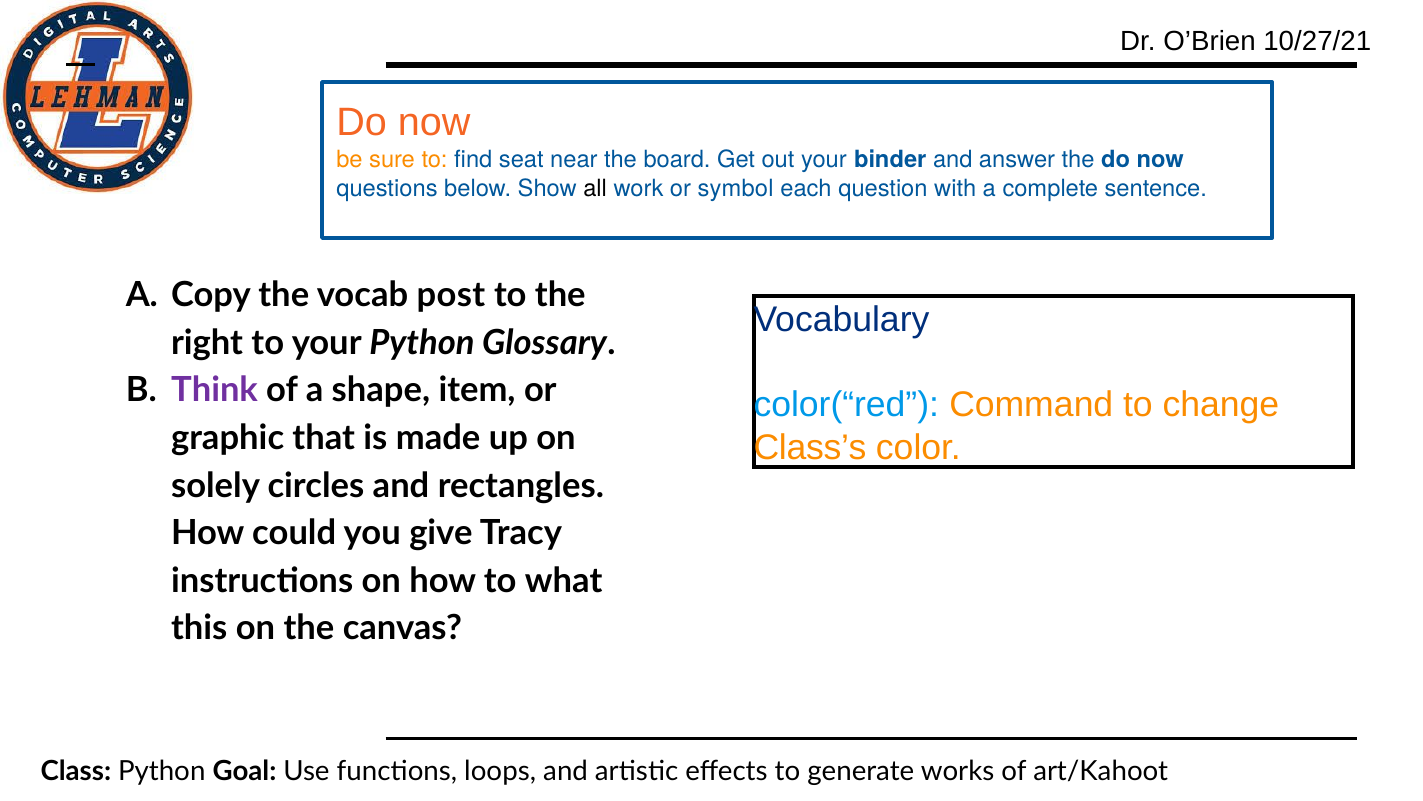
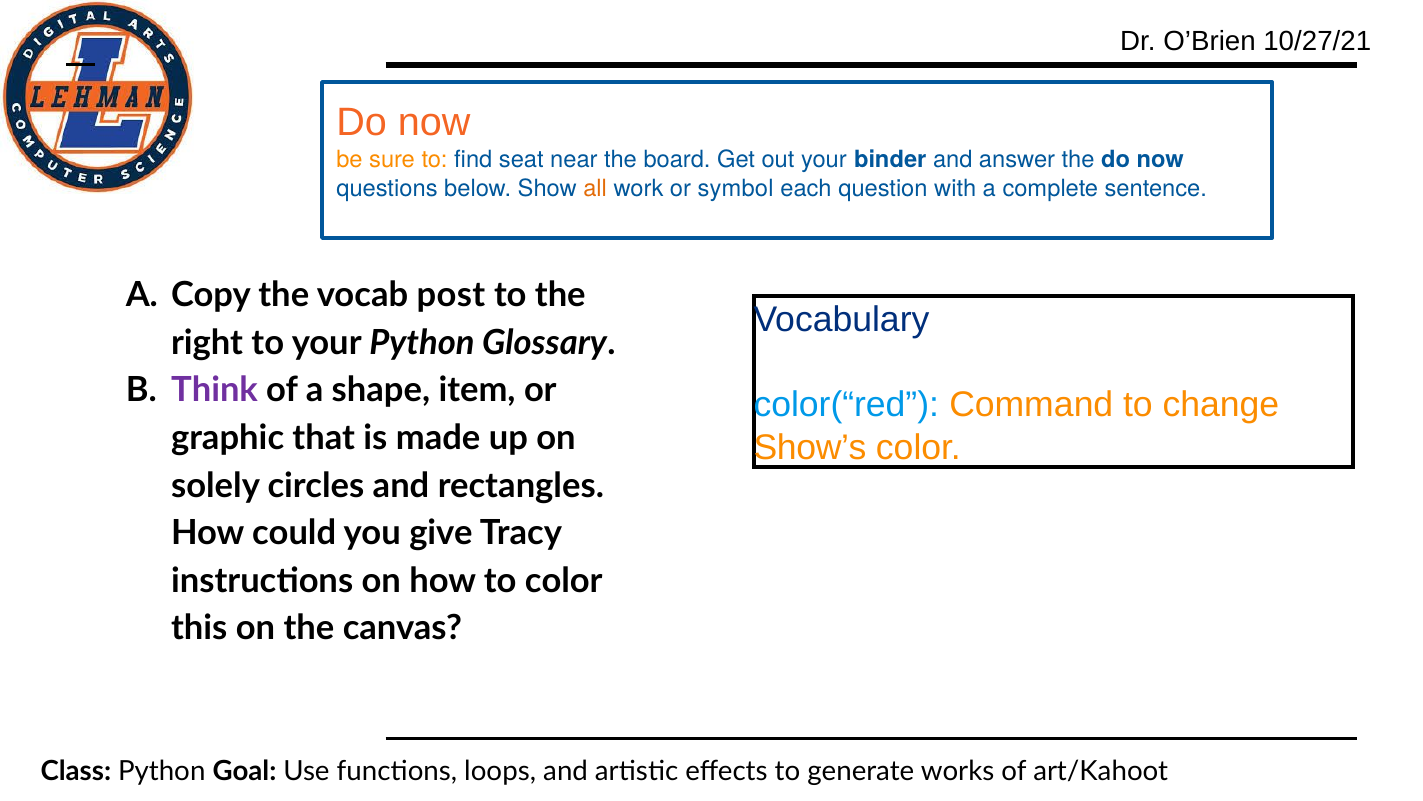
all colour: black -> orange (595, 188)
Class’s: Class’s -> Show’s (810, 448)
to what: what -> color (564, 580)
